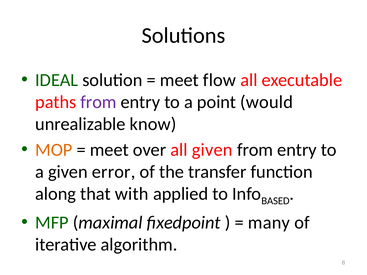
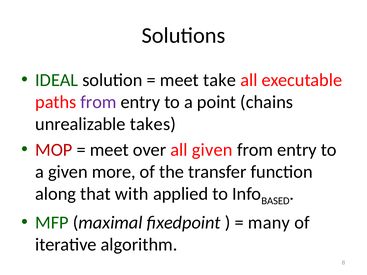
flow: flow -> take (220, 80)
would: would -> chains (267, 102)
know: know -> takes (153, 124)
MOP colour: orange -> red (54, 150)
error: error -> more (114, 172)
